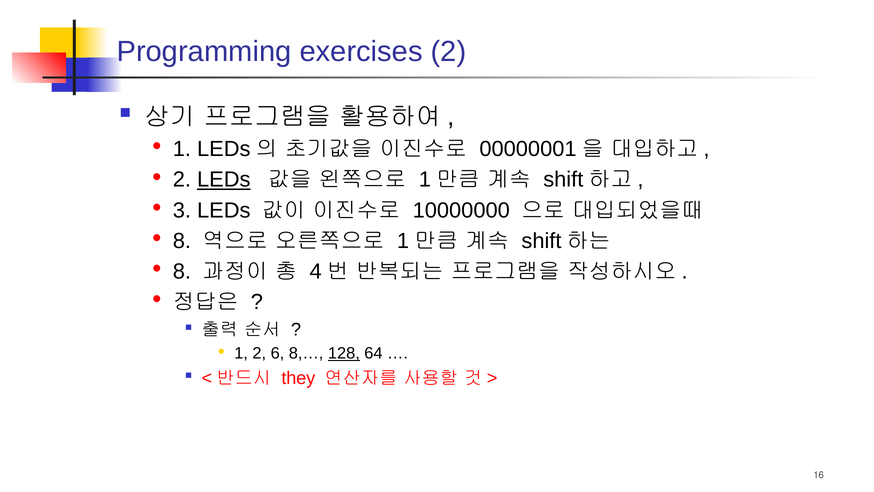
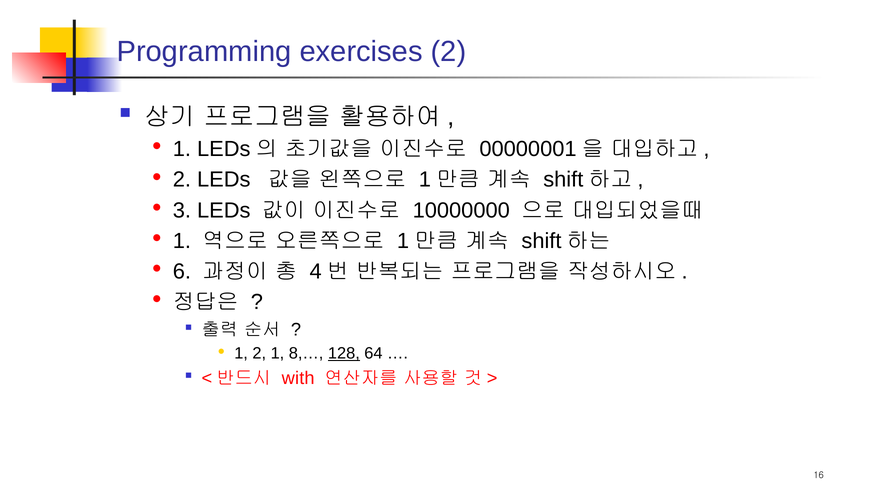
LEDs underline: present -> none (224, 180)
8: 8 -> 1 (182, 241)
8: 8 -> 6 (182, 271)
2 6: 6 -> 1 (277, 353)
they: they -> with (298, 378)
